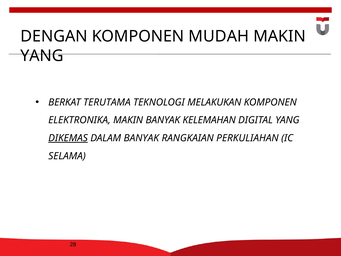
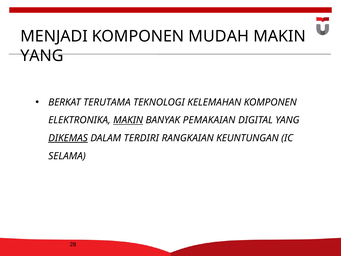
DENGAN: DENGAN -> MENJADI (54, 36)
MELAKUKAN: MELAKUKAN -> KELEMAHAN (214, 102)
MAKIN underline: none -> present (128, 120)
KELEMAHAN: KELEMAHAN -> PEMAKAIAN (209, 120)
DALAM BANYAK: BANYAK -> TERDIRI (141, 138)
PERKULIAHAN: PERKULIAHAN -> KEUNTUNGAN (247, 138)
